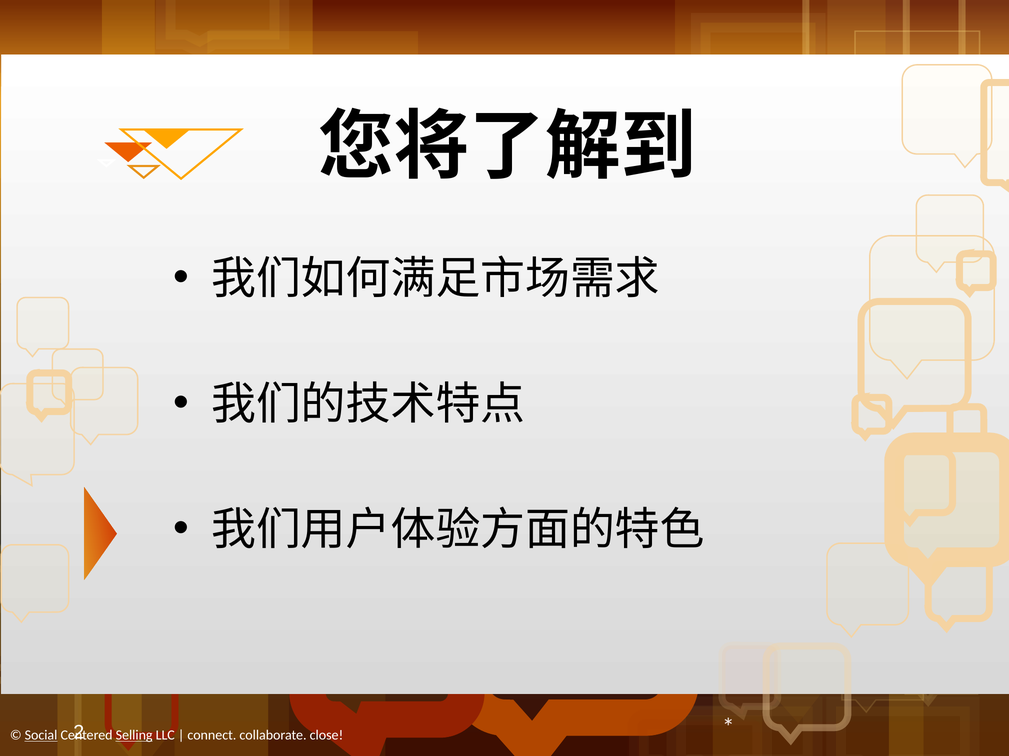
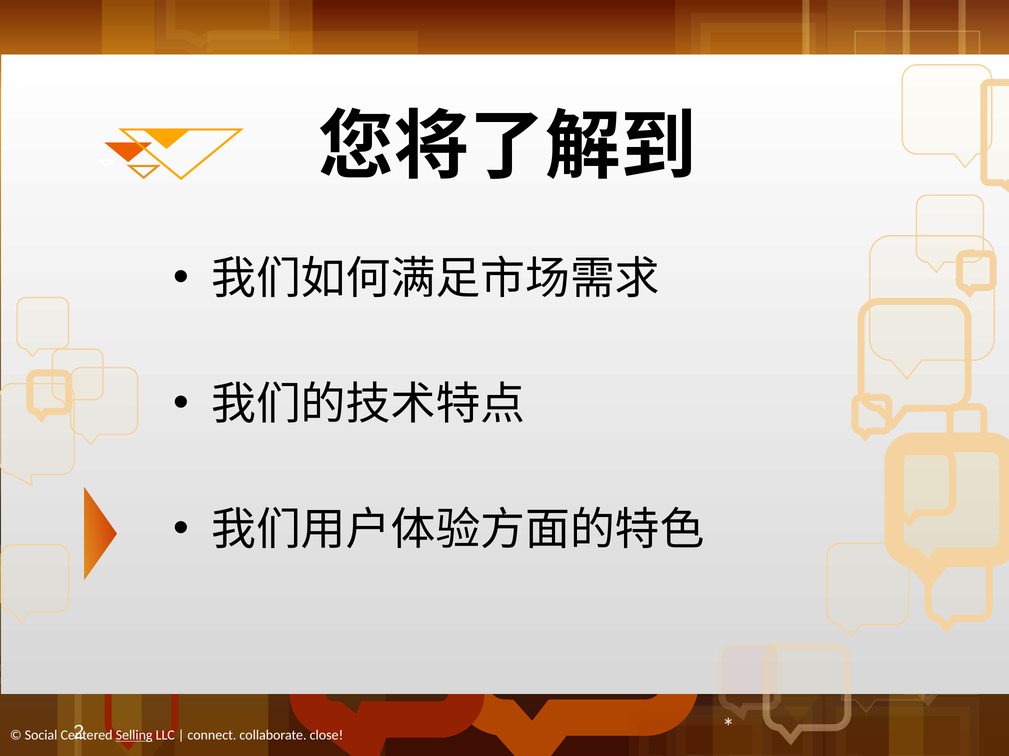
Social underline: present -> none (41, 736)
